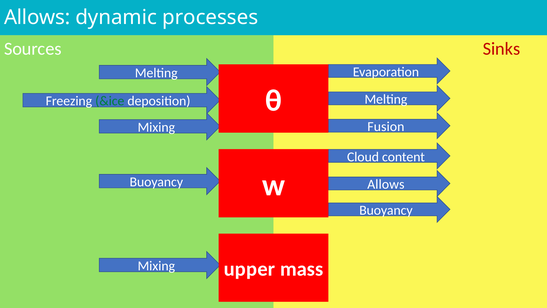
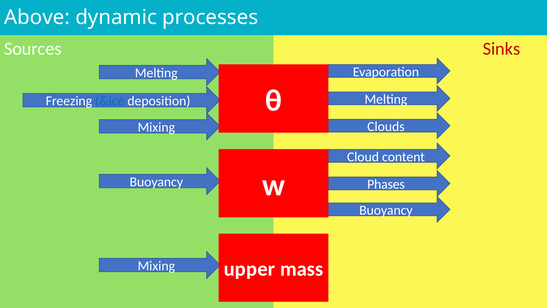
Allows: Allows -> Above (37, 17)
&ice colour: green -> blue (110, 101)
Fusion: Fusion -> Clouds (386, 127)
Allows: Allows -> Phases (386, 184)
